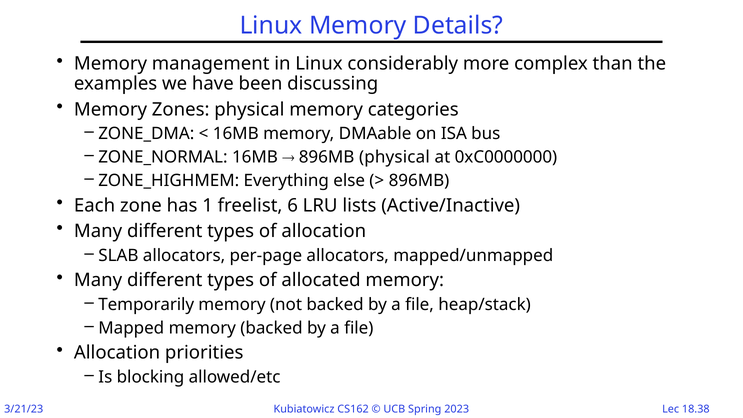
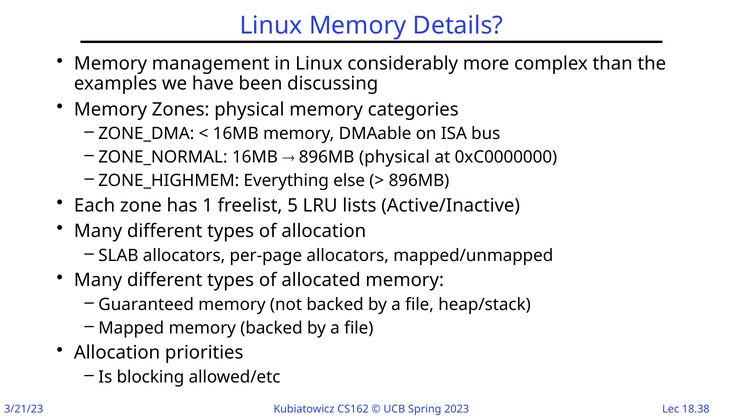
6: 6 -> 5 (293, 205)
Temporarily: Temporarily -> Guaranteed (146, 304)
